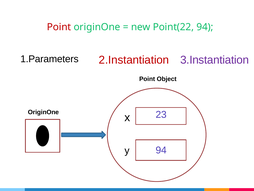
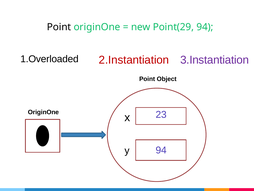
Point colour: red -> black (59, 27)
Point(22: Point(22 -> Point(29 (173, 27)
1.Parameters: 1.Parameters -> 1.Overloaded (49, 59)
